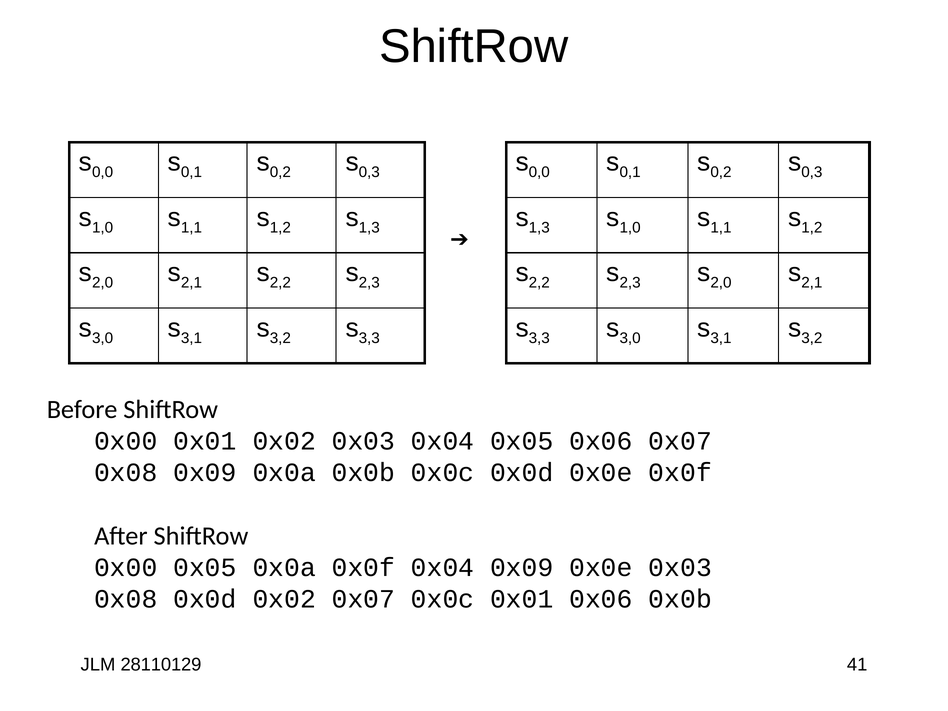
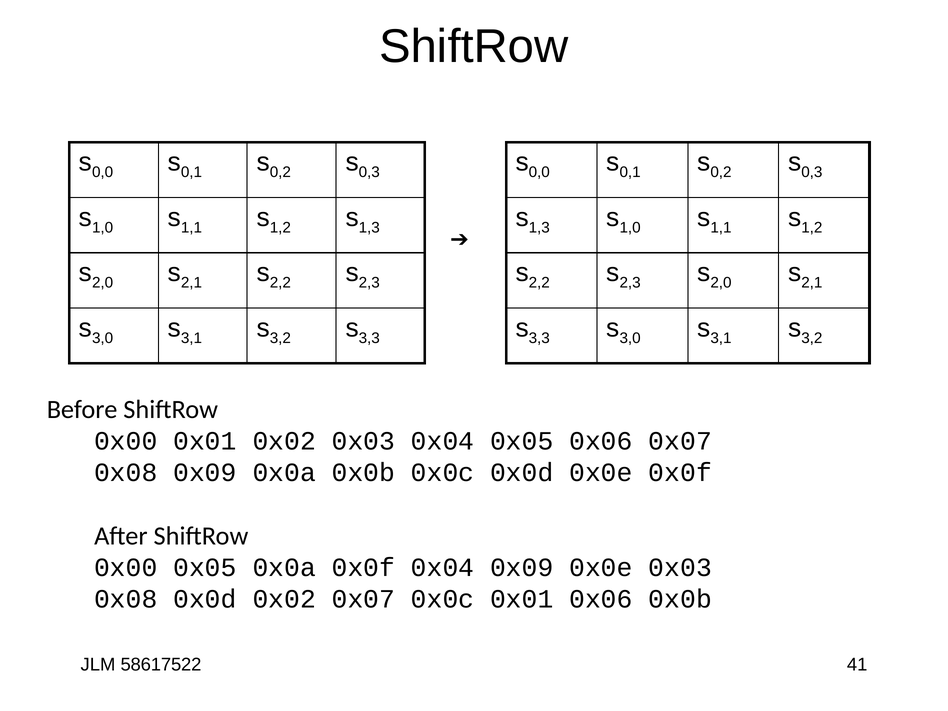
28110129: 28110129 -> 58617522 (161, 665)
